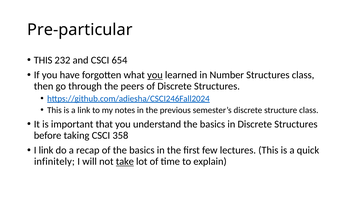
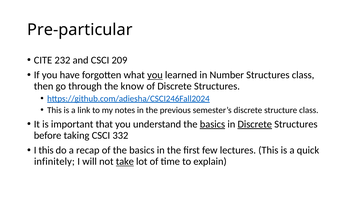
THIS: THIS -> CITE (43, 60)
654: 654 -> 209 (119, 60)
peers: peers -> know (132, 86)
basics underline: none -> present (212, 124)
Discrete underline: none -> present (255, 124)
358: 358 -> 332 (120, 136)
I link: link -> this (46, 150)
